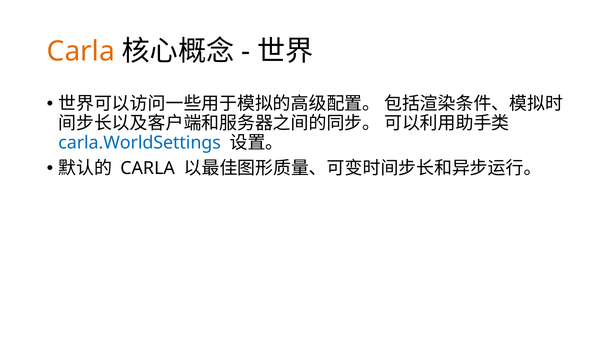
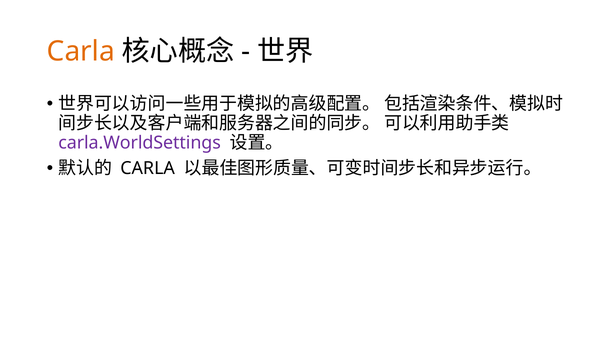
carla.WorldSettings colour: blue -> purple (140, 142)
